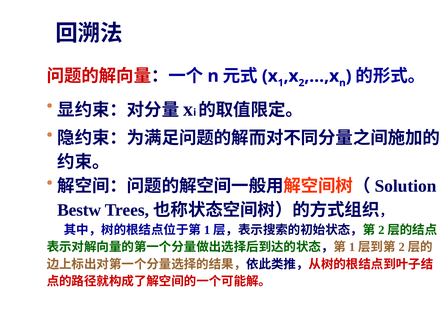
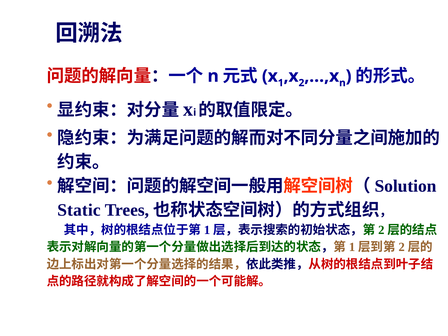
Bestw: Bestw -> Static (79, 210)
